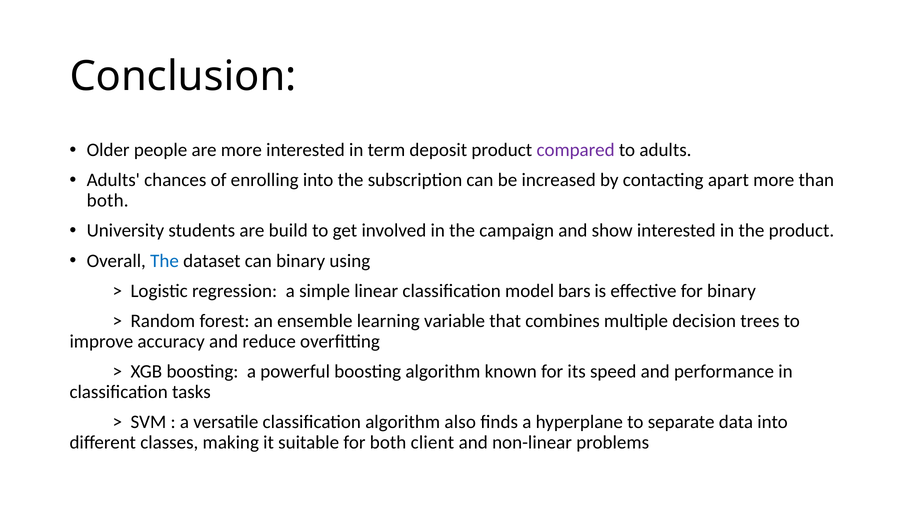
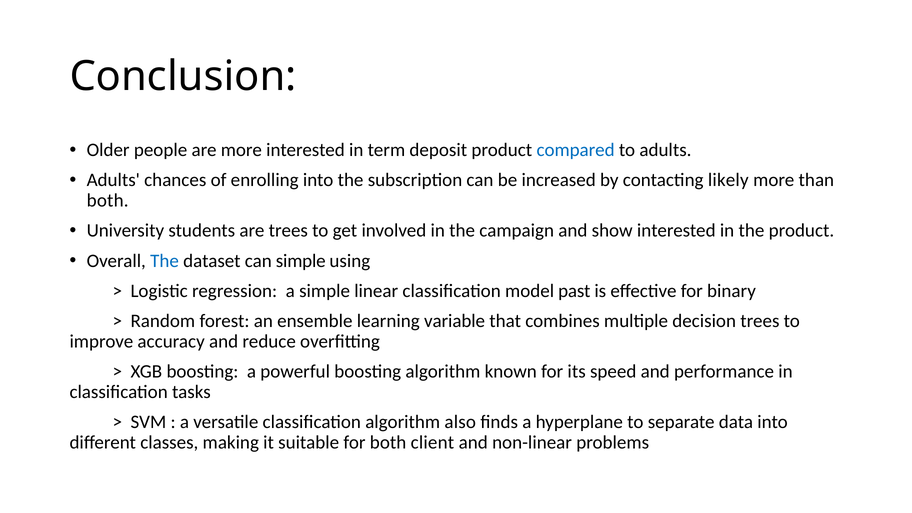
compared colour: purple -> blue (576, 150)
apart: apart -> likely (728, 180)
are build: build -> trees (288, 231)
can binary: binary -> simple (301, 261)
bars: bars -> past (574, 291)
